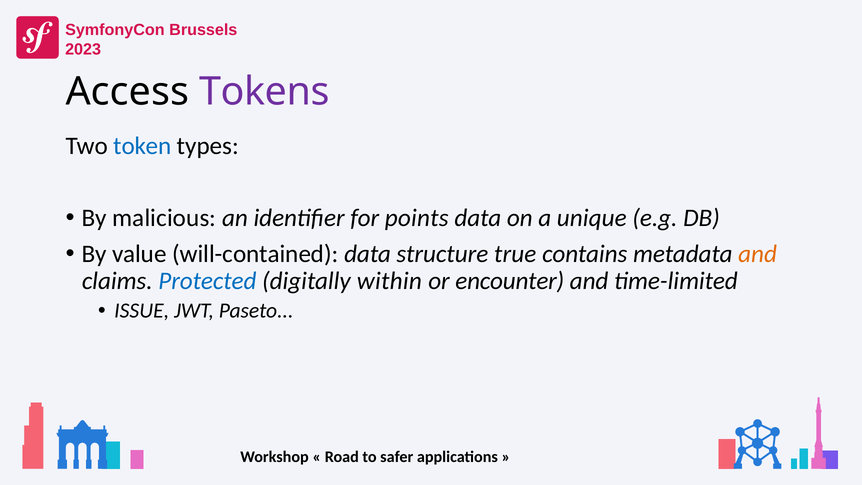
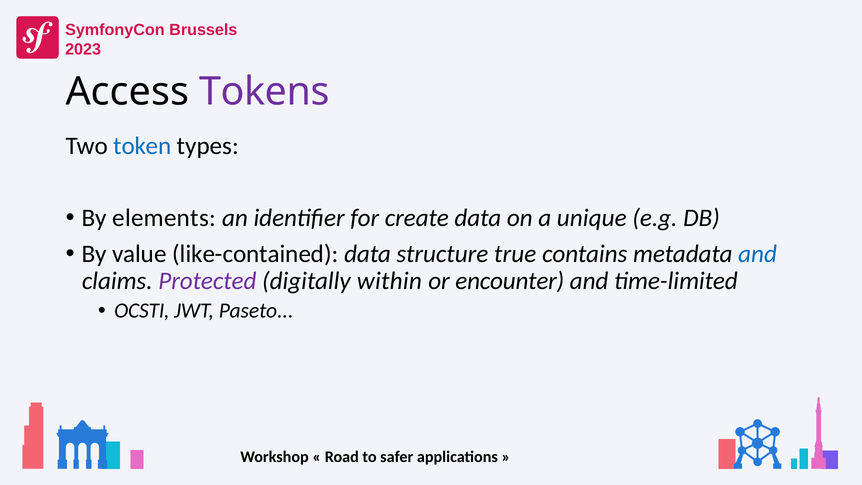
malicious: malicious -> elements (164, 218)
points: points -> create (417, 218)
will-contained: will-contained -> like-contained (255, 254)
and colour: orange -> blue (758, 254)
Protected colour: blue -> purple (207, 281)
ISSUE: ISSUE -> OCSTI (142, 311)
